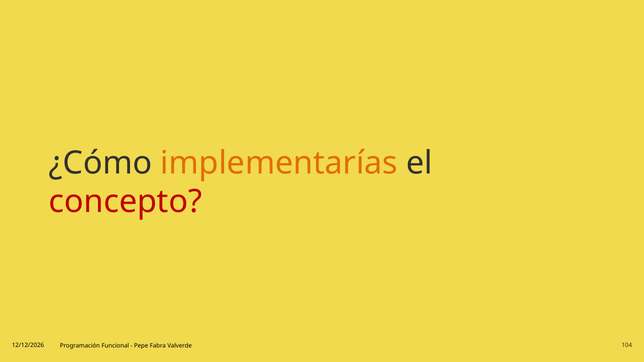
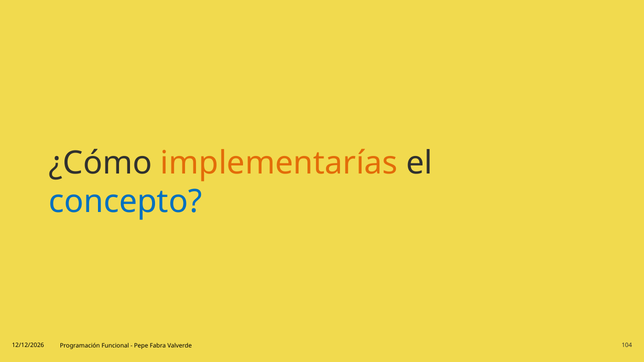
concepto colour: red -> blue (125, 202)
